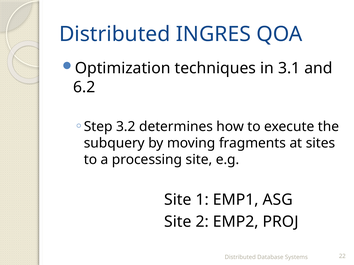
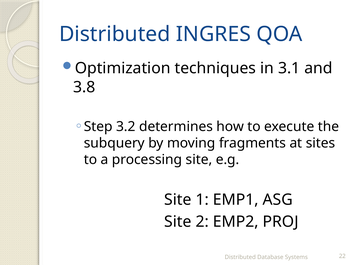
6.2: 6.2 -> 3.8 (84, 87)
